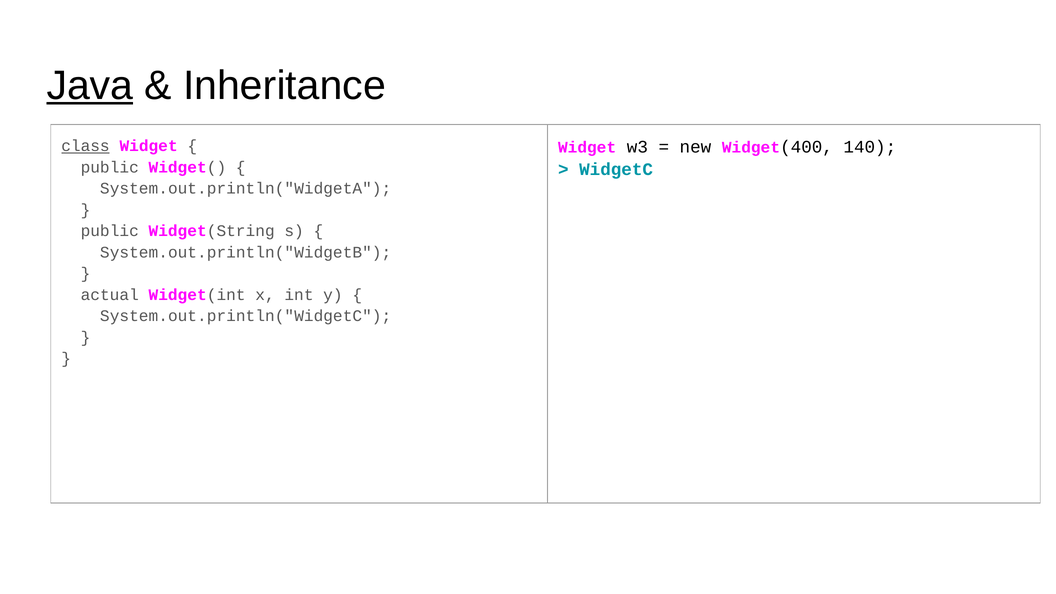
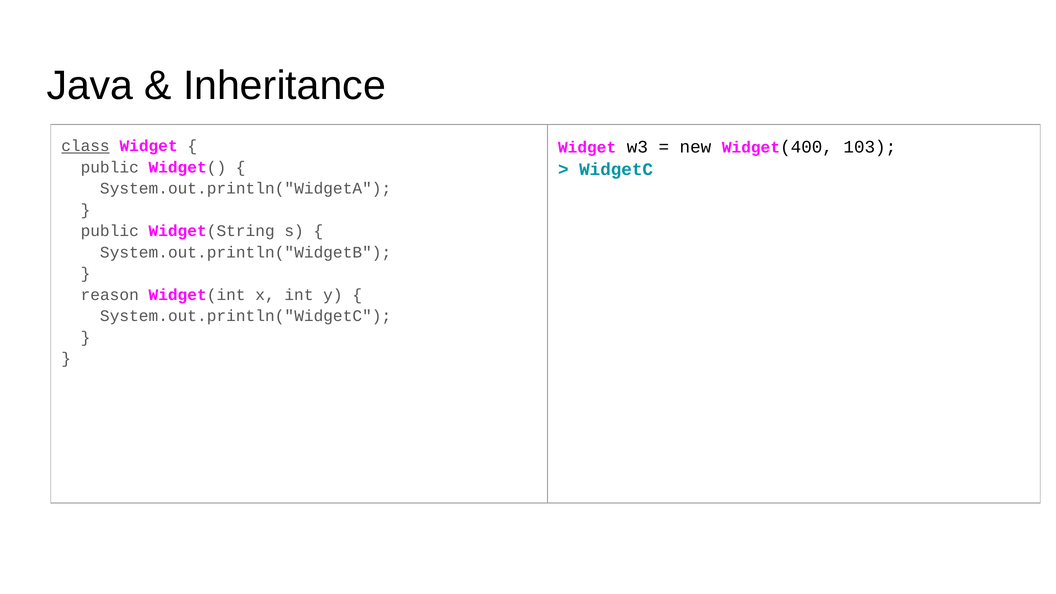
Java underline: present -> none (90, 86)
140: 140 -> 103 (870, 147)
actual: actual -> reason (110, 295)
